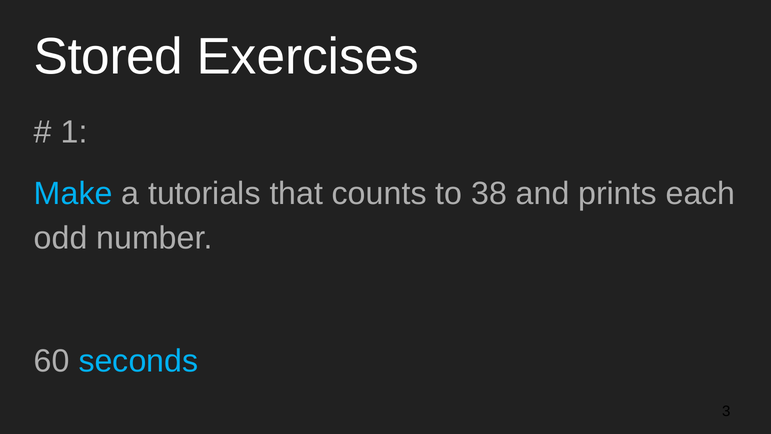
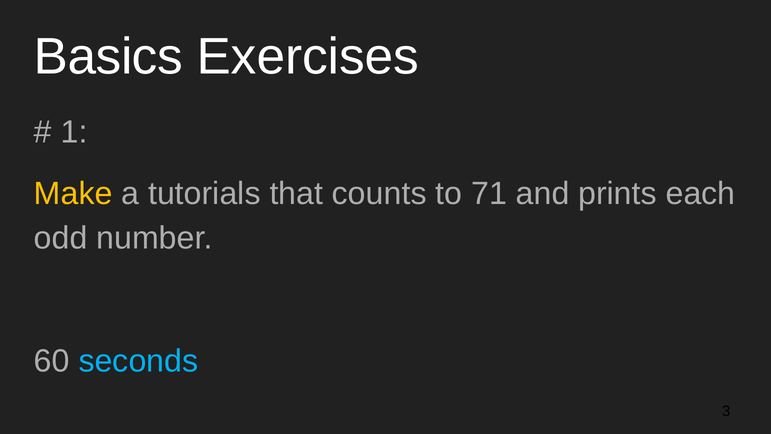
Stored: Stored -> Basics (108, 57)
Make colour: light blue -> yellow (73, 194)
38: 38 -> 71 (489, 194)
